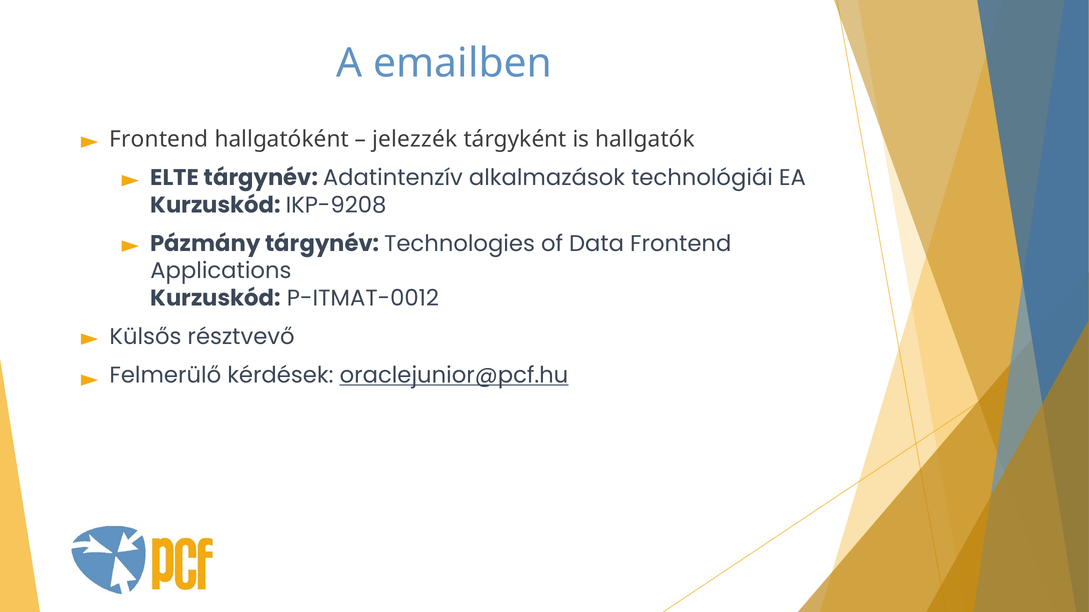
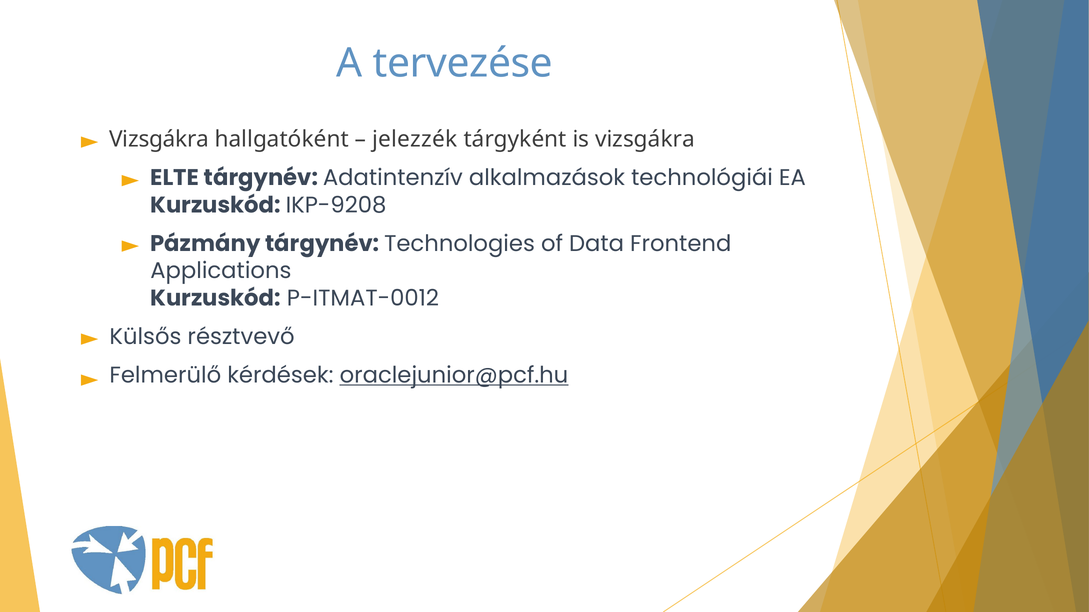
emailben: emailben -> tervezése (463, 63)
Frontend: Frontend -> Vizsgákra (159, 140)
is hallgatók: hallgatók -> vizsgákra (645, 140)
